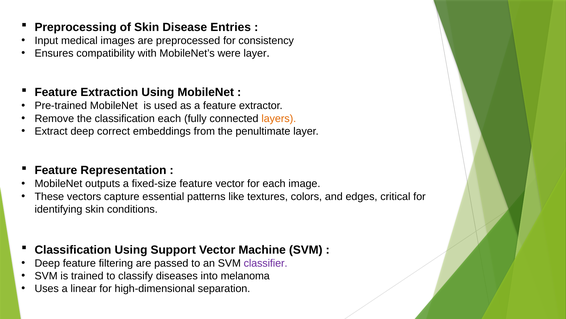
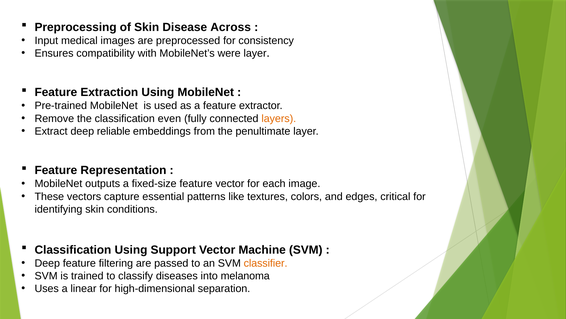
Entries: Entries -> Across (231, 27)
classification each: each -> even (169, 118)
correct: correct -> reliable (114, 131)
classifier colour: purple -> orange (266, 263)
